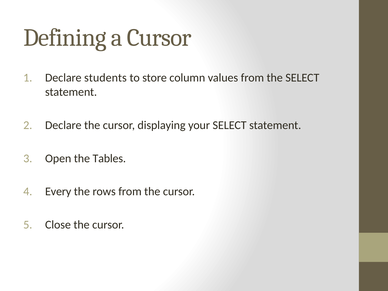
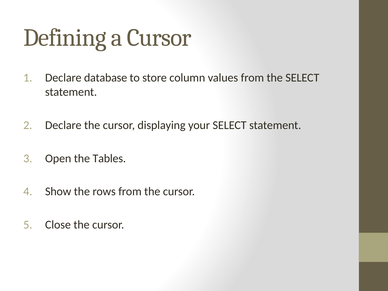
students: students -> database (106, 78)
Every: Every -> Show (58, 192)
